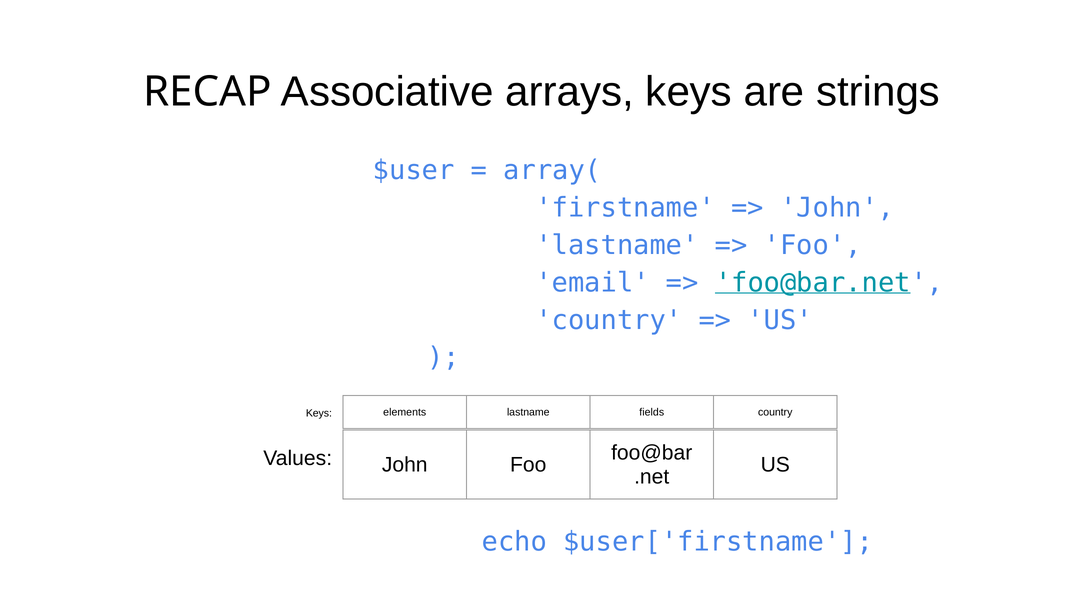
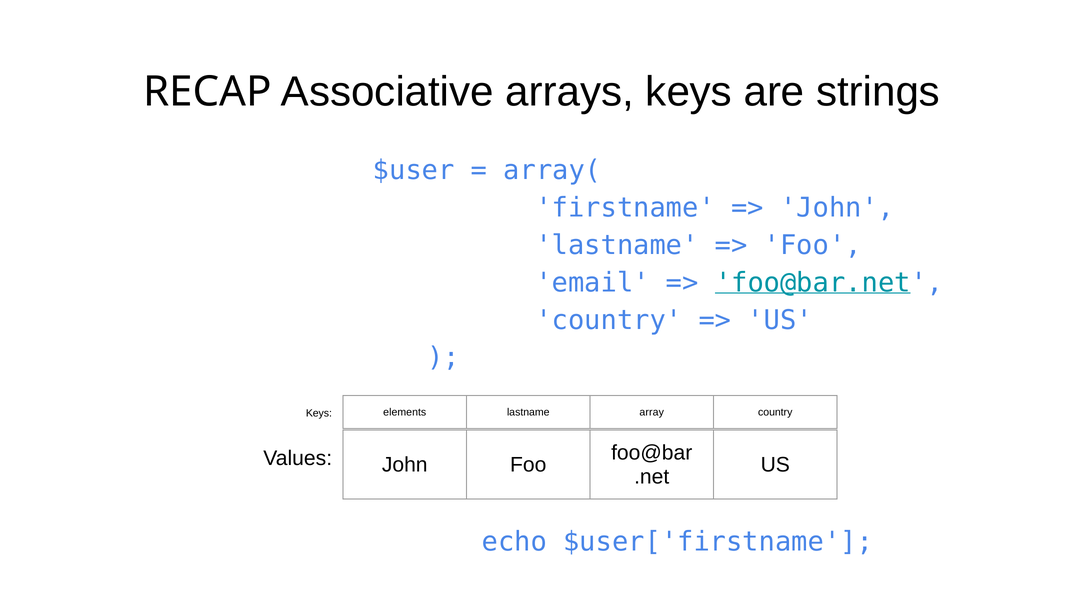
fields: fields -> array (652, 412)
